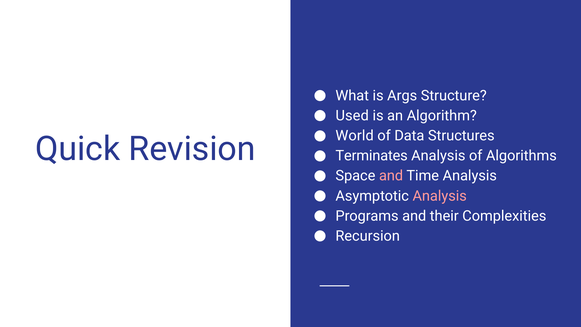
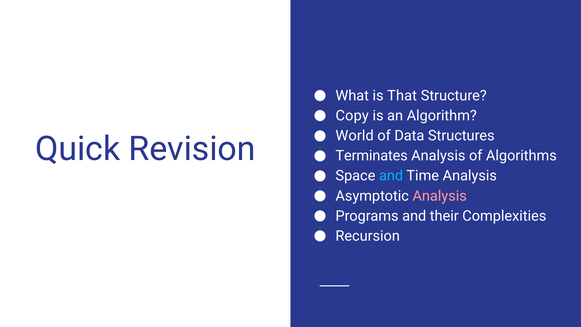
Args: Args -> That (402, 96)
Used: Used -> Copy (352, 116)
and colour: pink -> light blue (391, 176)
